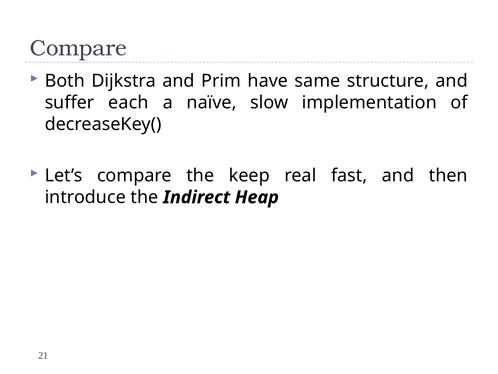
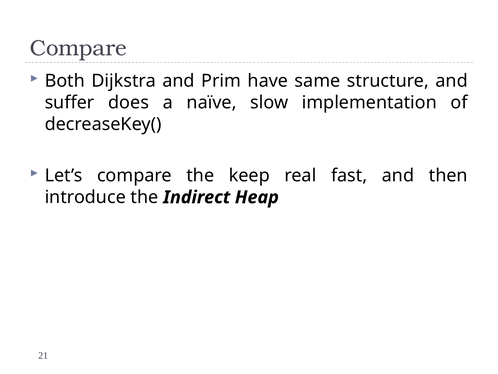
each: each -> does (129, 102)
